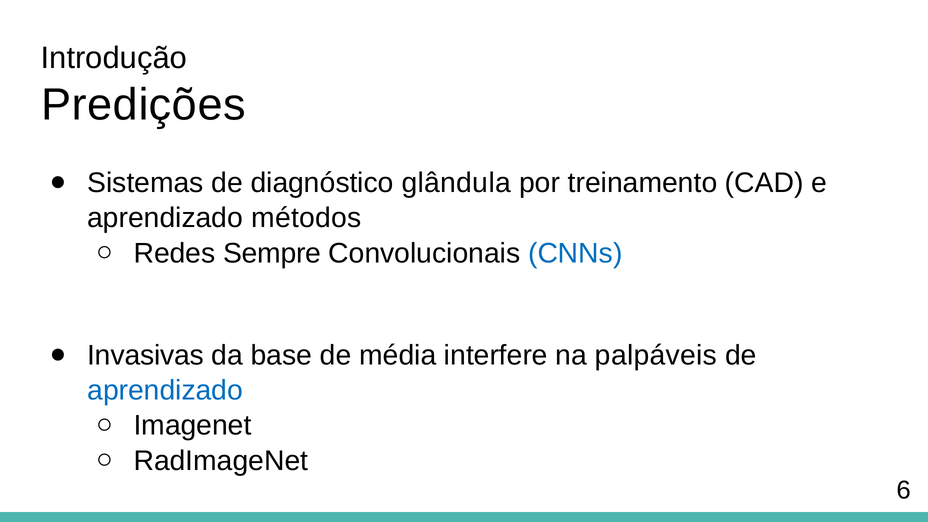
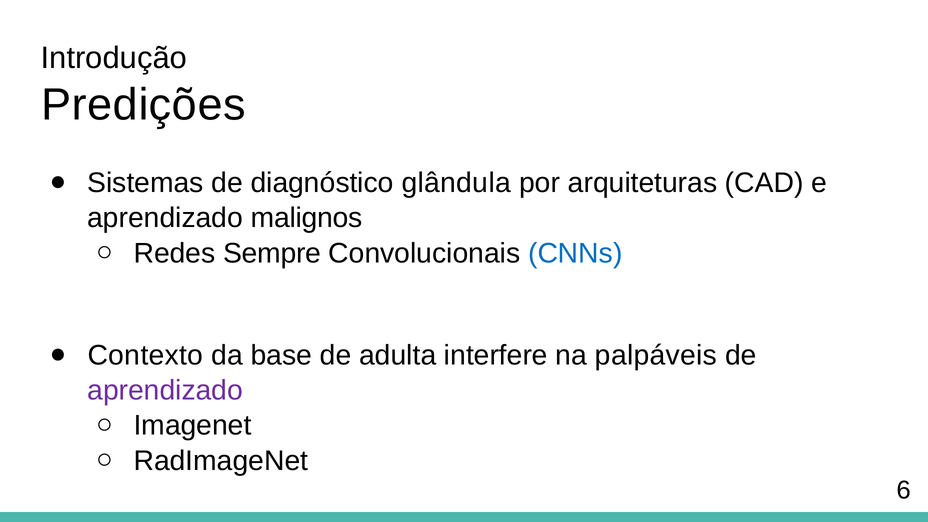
treinamento: treinamento -> arquiteturas (643, 183)
métodos: métodos -> malignos (307, 218)
Invasivas: Invasivas -> Contexto (145, 355)
média: média -> adulta (398, 355)
aprendizado colour: blue -> purple (165, 390)
